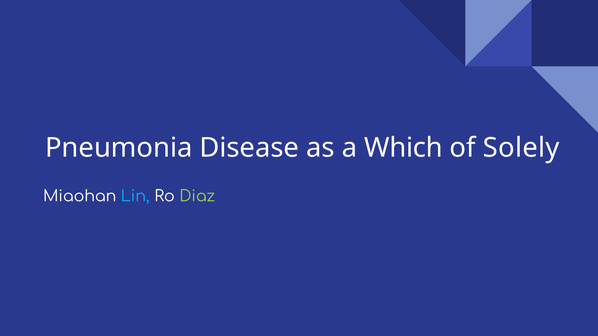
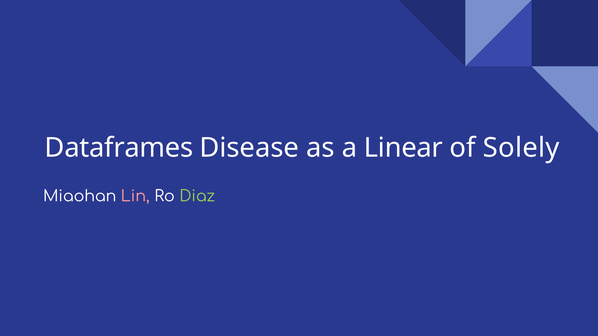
Pneumonia: Pneumonia -> Dataframes (119, 148)
Which: Which -> Linear (403, 148)
Lin colour: light blue -> pink (135, 196)
